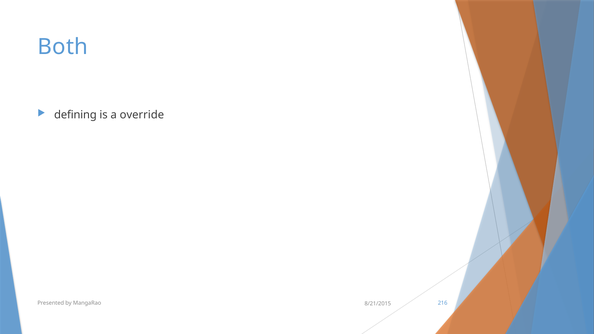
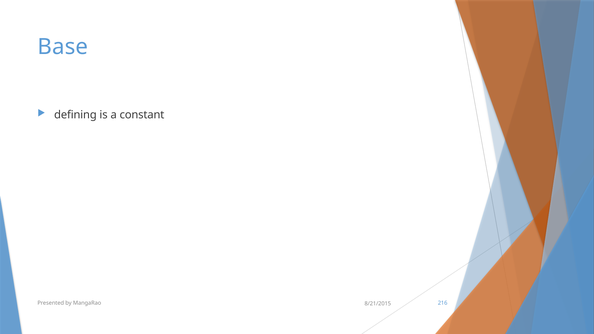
Both: Both -> Base (63, 47)
override: override -> constant (142, 115)
